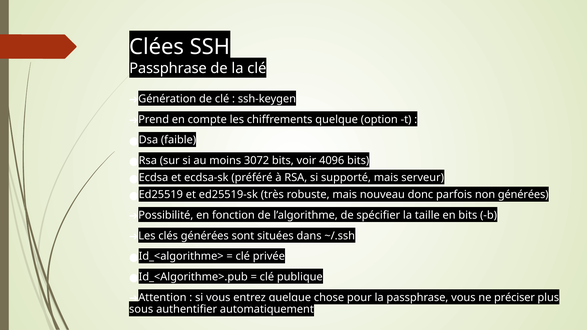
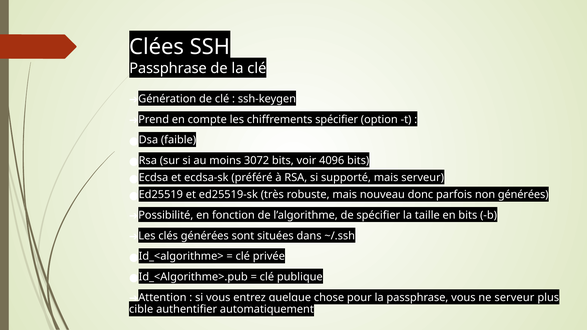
chiffrements quelque: quelque -> spécifier (337, 119)
ne préciser: préciser -> serveur (514, 298)
sous: sous -> cible (141, 309)
